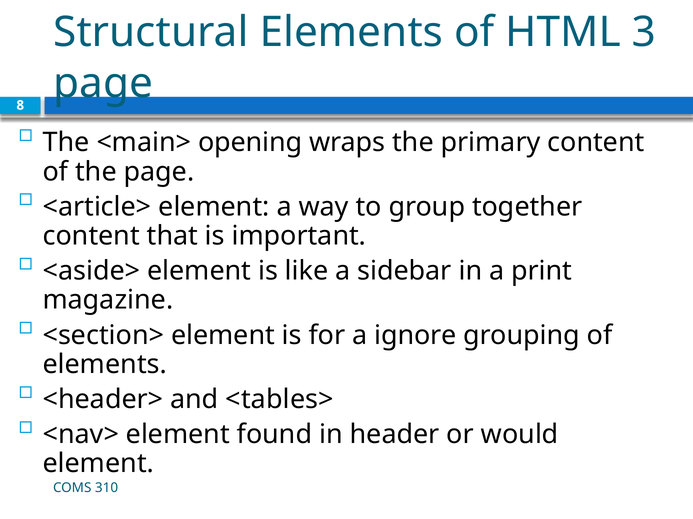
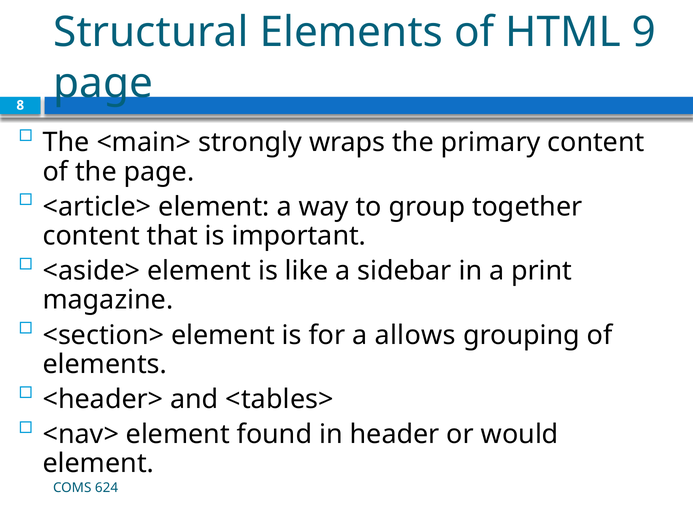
3: 3 -> 9 (644, 32)
opening: opening -> strongly (250, 143)
ignore: ignore -> allows (415, 336)
310: 310 -> 624 (107, 488)
